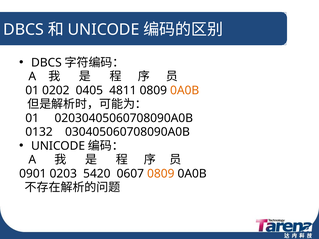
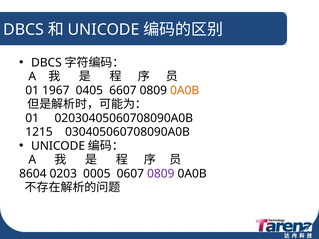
0202: 0202 -> 1967 (56, 90)
4811: 4811 -> 6607 (123, 90)
0132: 0132 -> 1215 (39, 132)
0901: 0901 -> 8604 (33, 174)
5420: 5420 -> 0005 (97, 174)
0809 colour: orange -> purple (161, 174)
